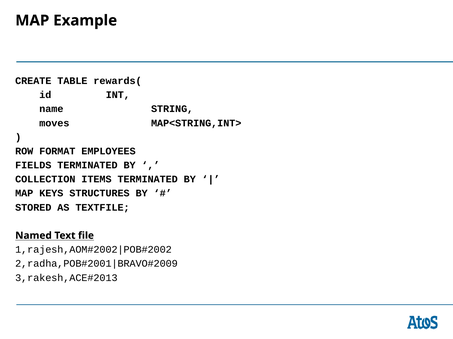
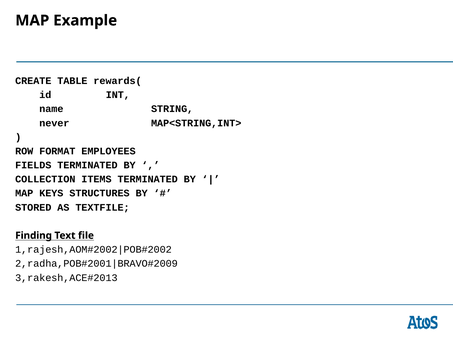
moves: moves -> never (54, 123)
Named: Named -> Finding (34, 236)
